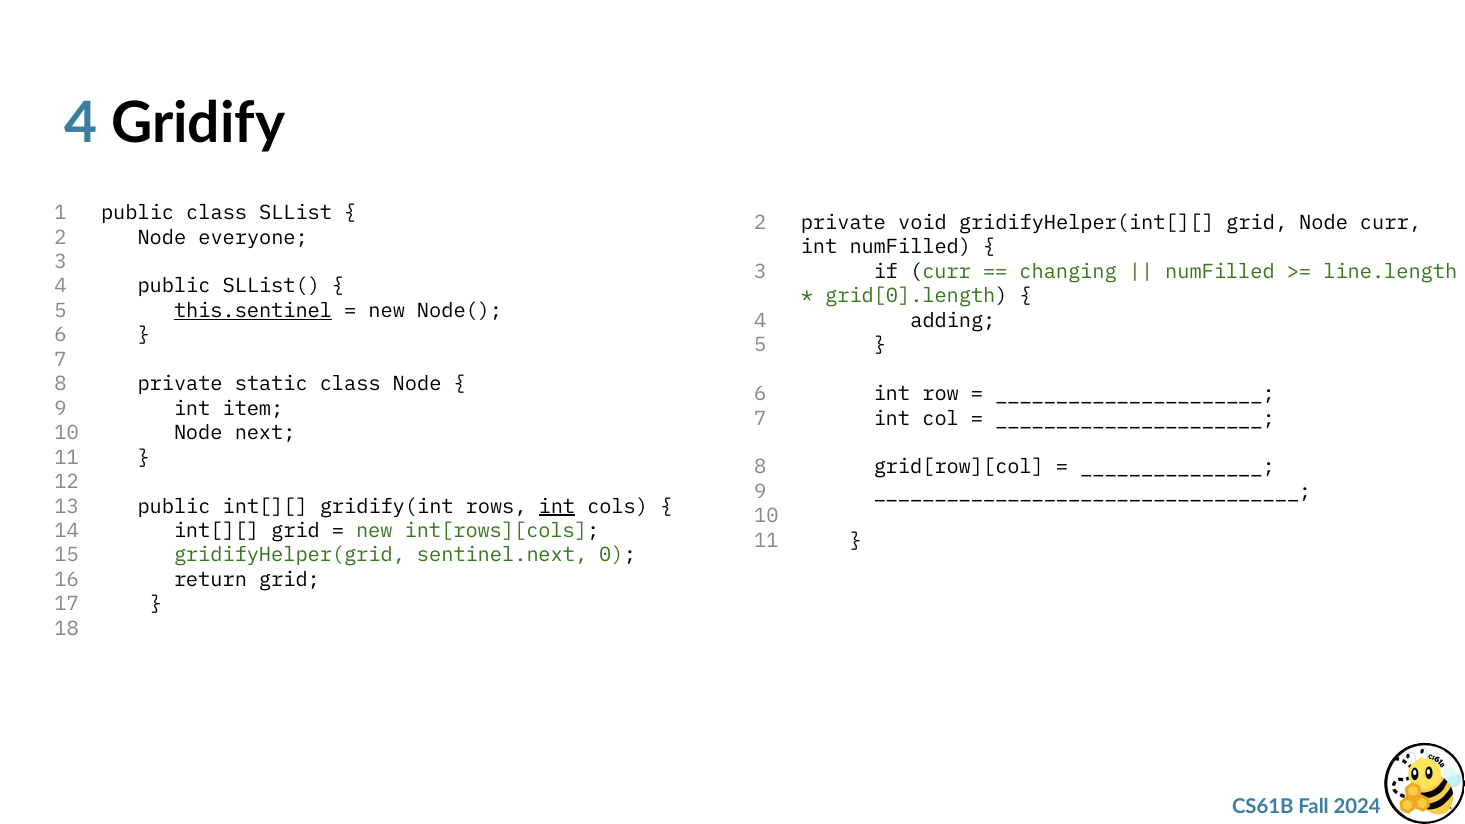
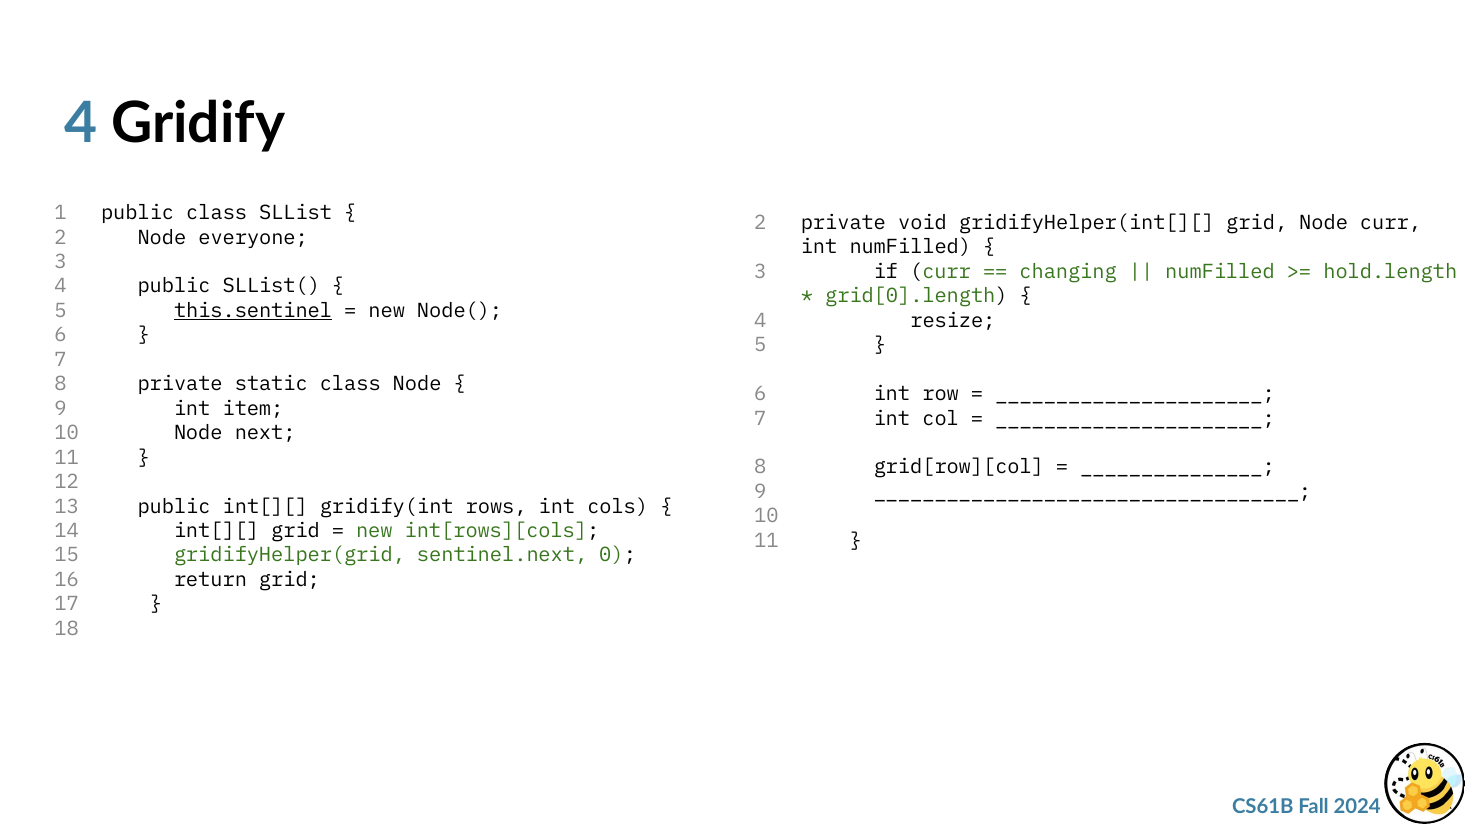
line.length: line.length -> hold.length (1390, 272)
adding: adding -> resize (953, 321)
int underline: present -> none (557, 506)
